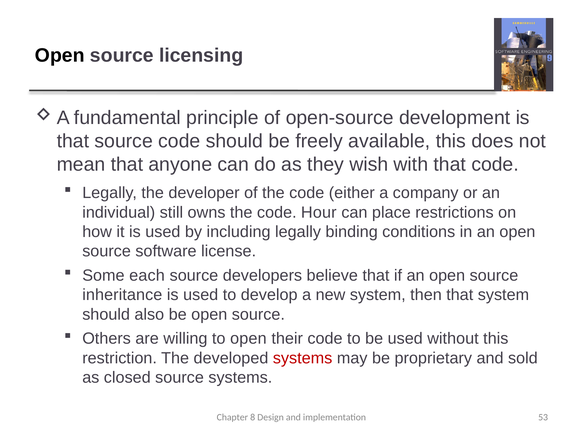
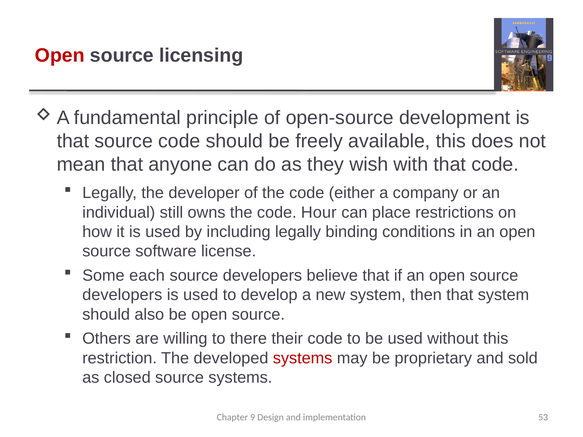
Open colour: black -> red (60, 55)
inheritance: inheritance -> developers (122, 295)
to open: open -> there (248, 339)
8: 8 -> 9 (253, 417)
